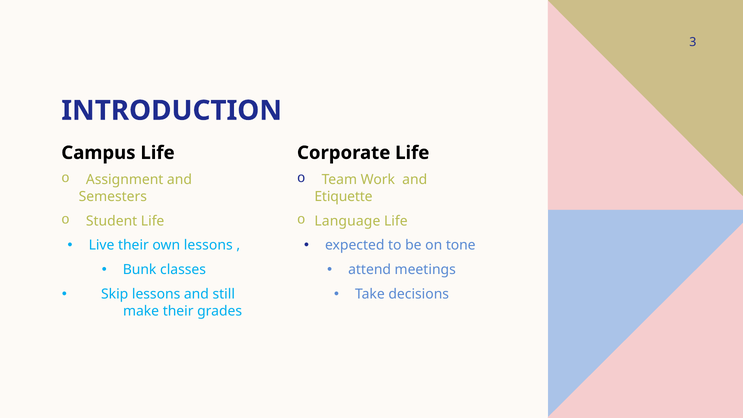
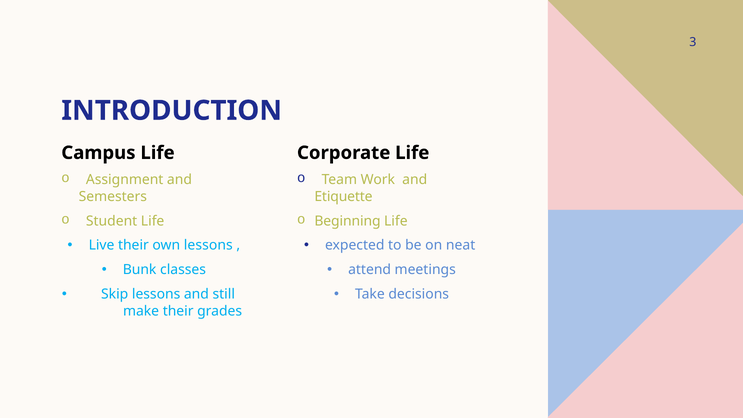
Language: Language -> Beginning (348, 221)
tone: tone -> neat (461, 245)
